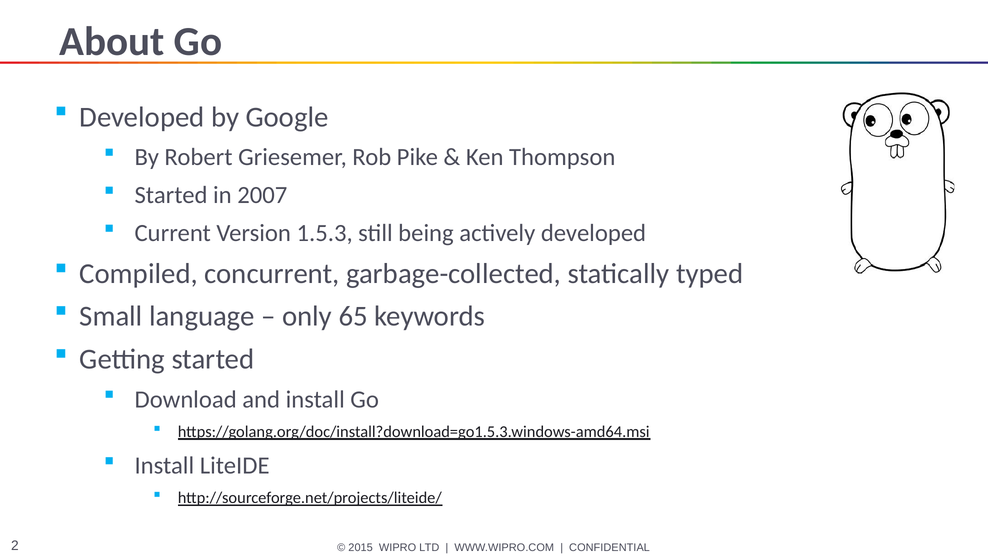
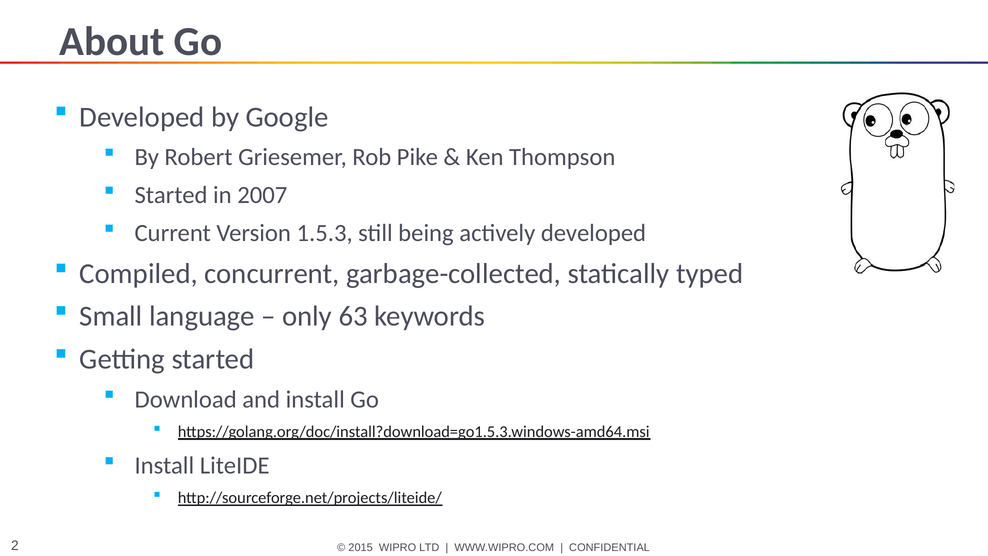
65: 65 -> 63 (353, 316)
